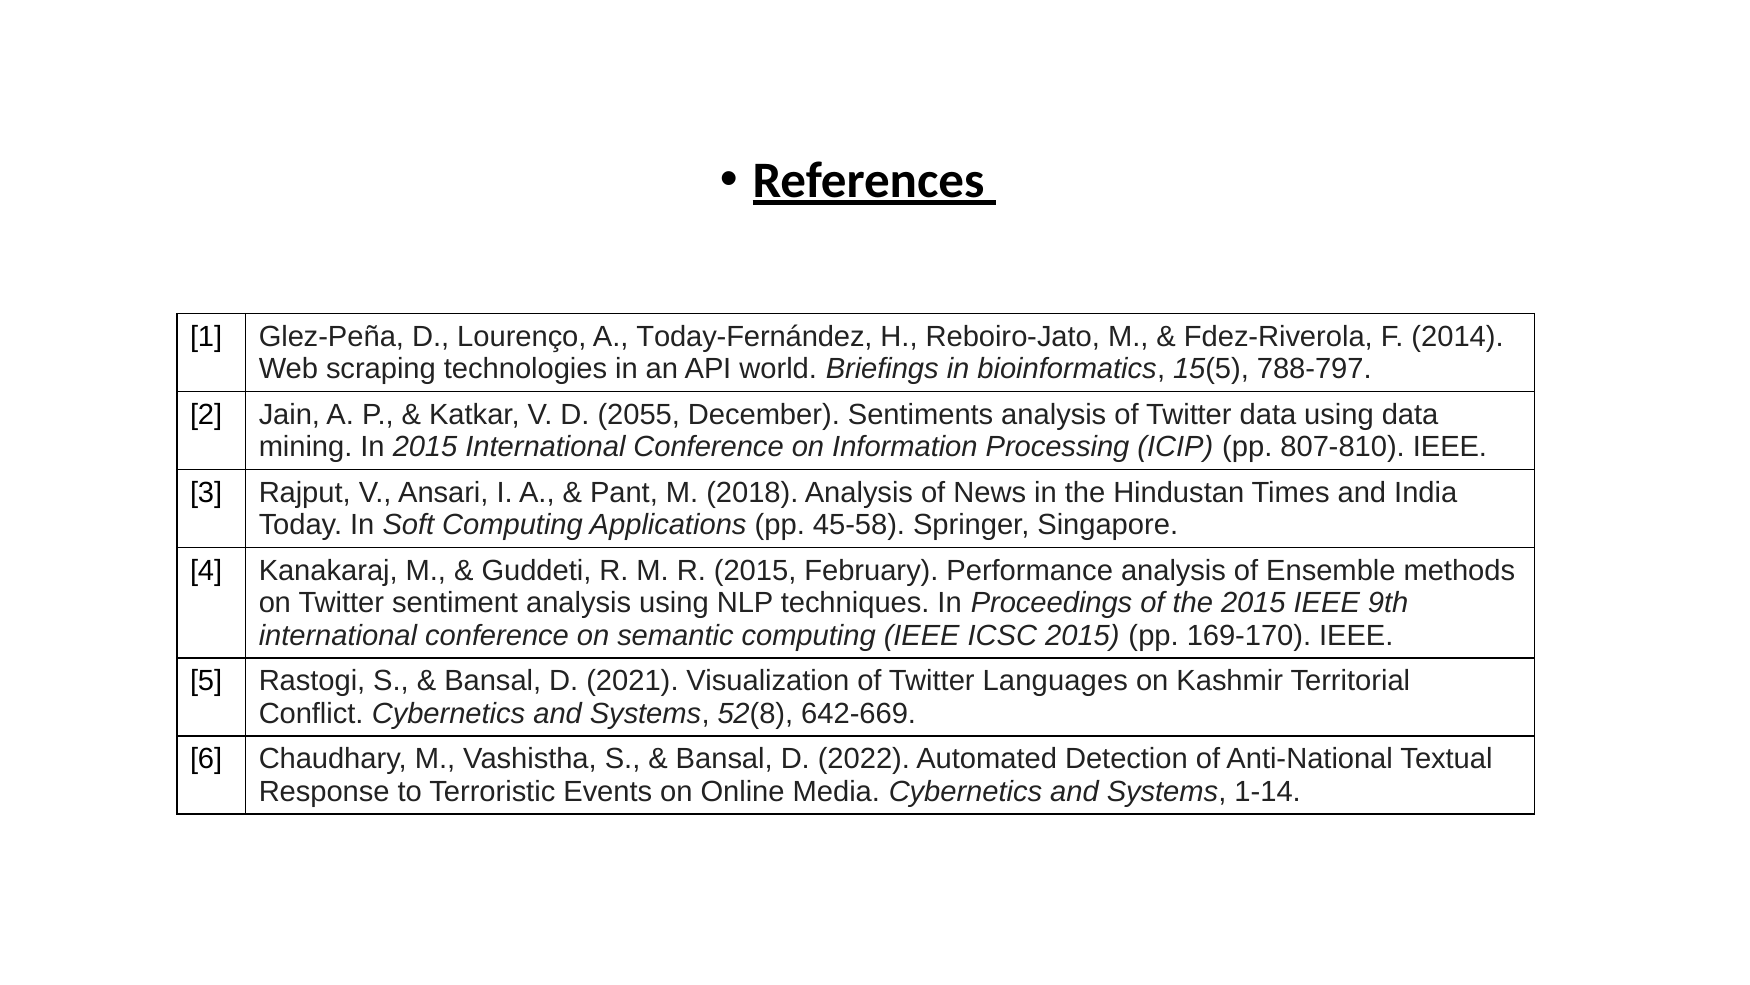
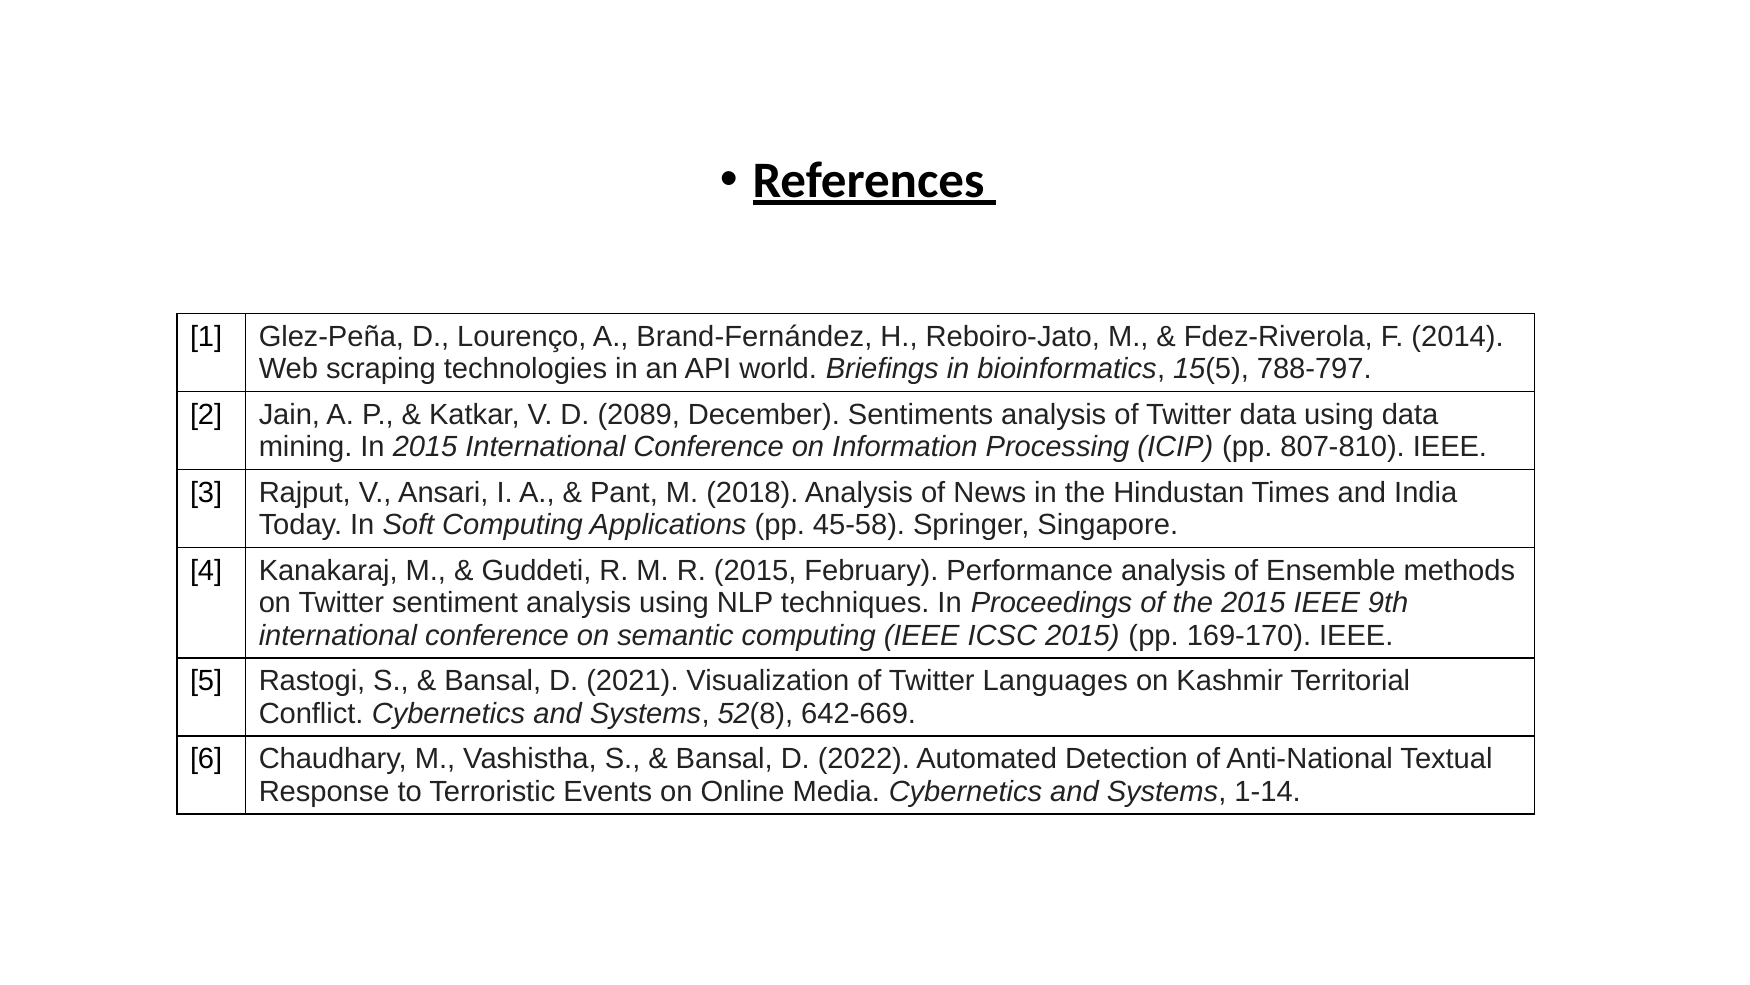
Today-Fernández: Today-Fernández -> Brand-Fernández (754, 337)
2055: 2055 -> 2089 (639, 415)
